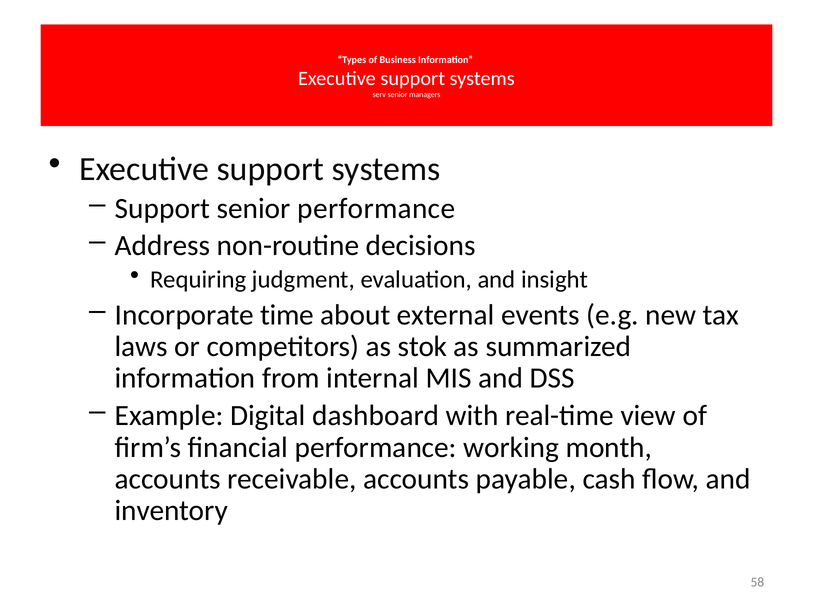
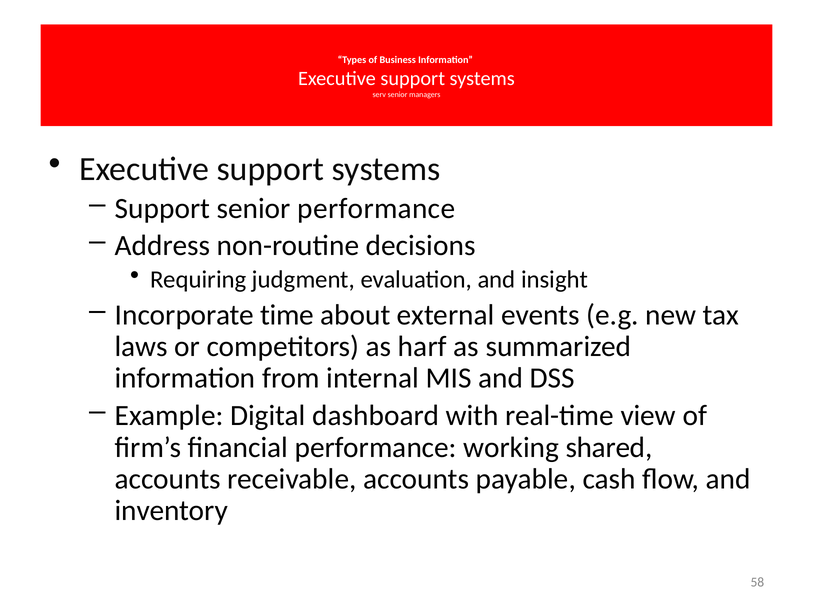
stok: stok -> harf (422, 346)
month: month -> shared (609, 447)
